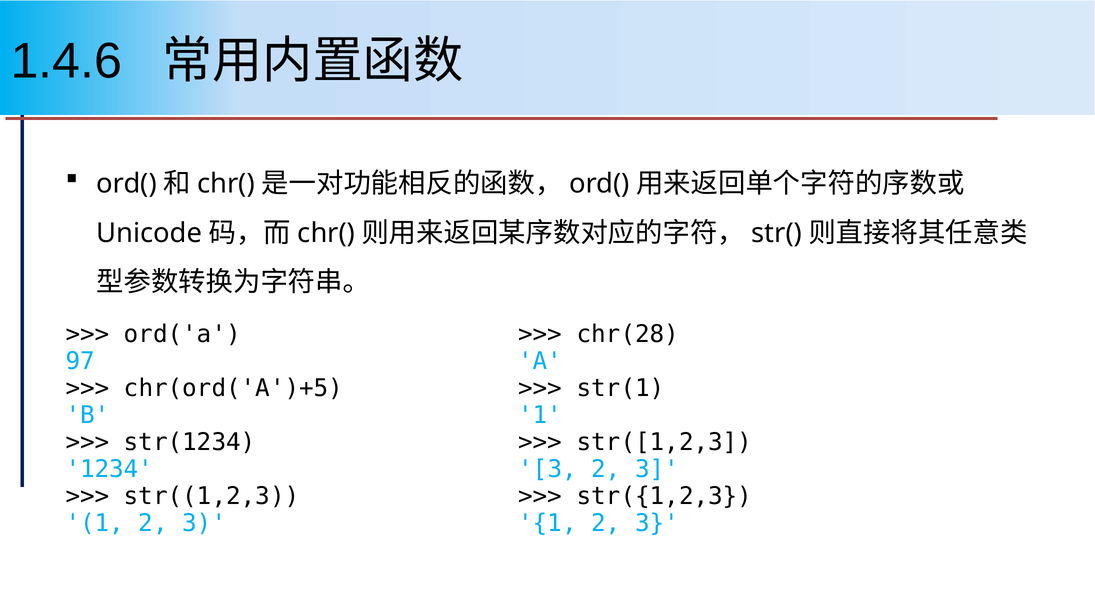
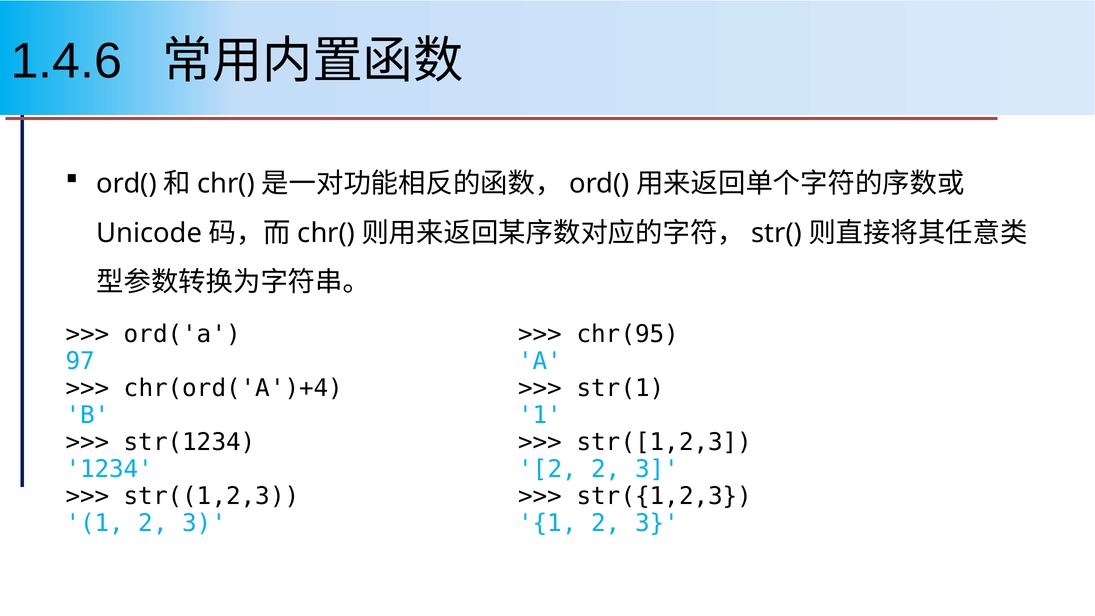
chr(28: chr(28 -> chr(95 (628, 334)
chr(ord('A')+5: chr(ord('A')+5 -> chr(ord('A')+4 (234, 388)
1234 3: 3 -> 2 (548, 469)
